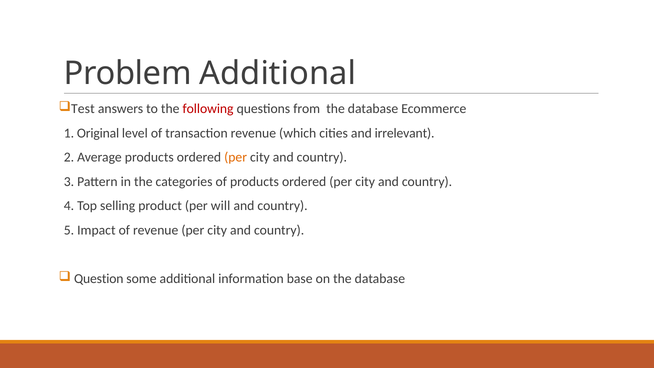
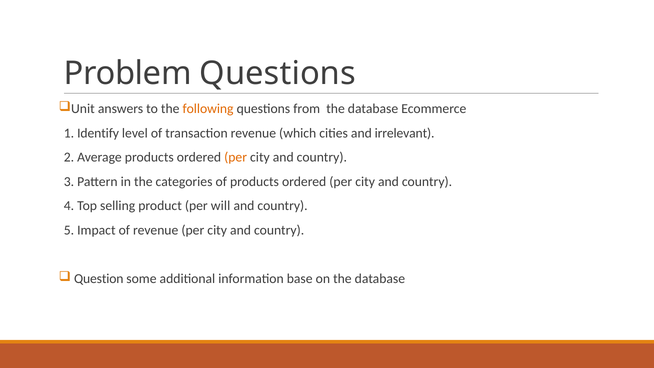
Problem Additional: Additional -> Questions (278, 73)
Test: Test -> Unit (83, 109)
following colour: red -> orange (208, 109)
Original: Original -> Identify (98, 133)
